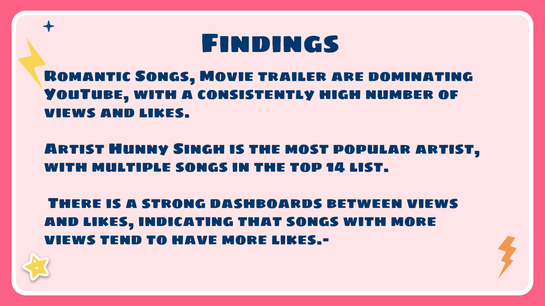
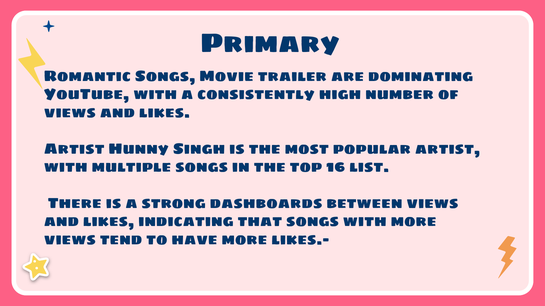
Findings: Findings -> Primary (270, 43)
14: 14 -> 16 (336, 167)
